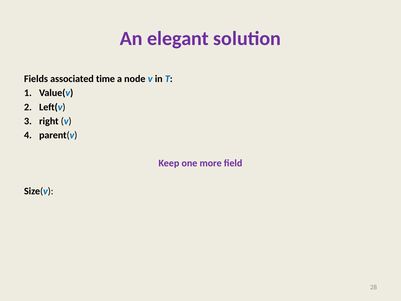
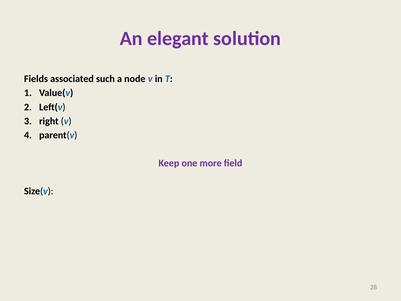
time: time -> such (105, 79)
